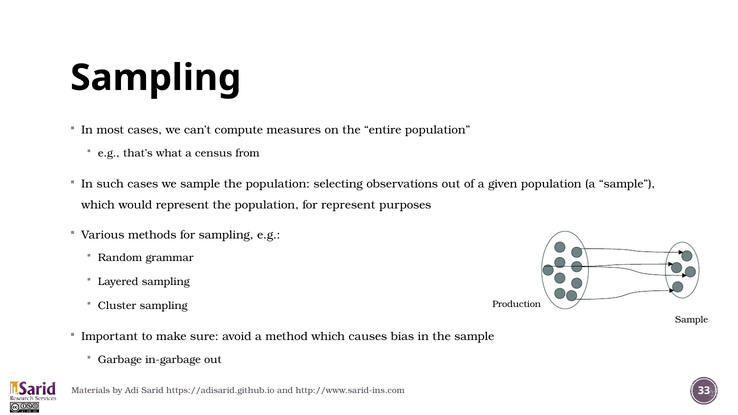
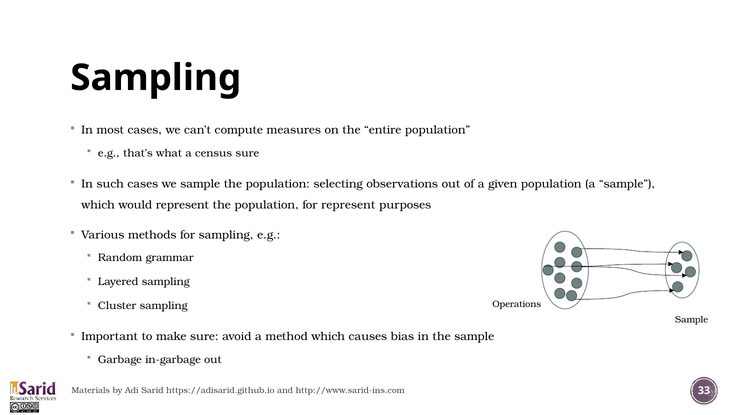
census from: from -> sure (247, 153)
Production: Production -> Operations (517, 304)
